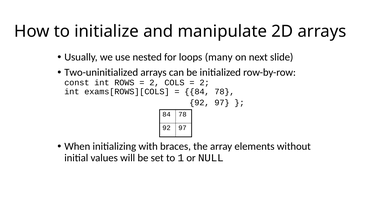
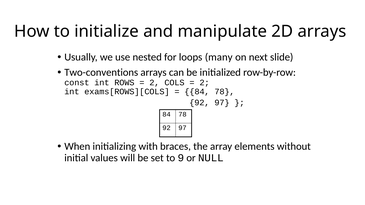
Two-uninitialized: Two-uninitialized -> Two-conventions (101, 73)
1: 1 -> 9 (181, 158)
